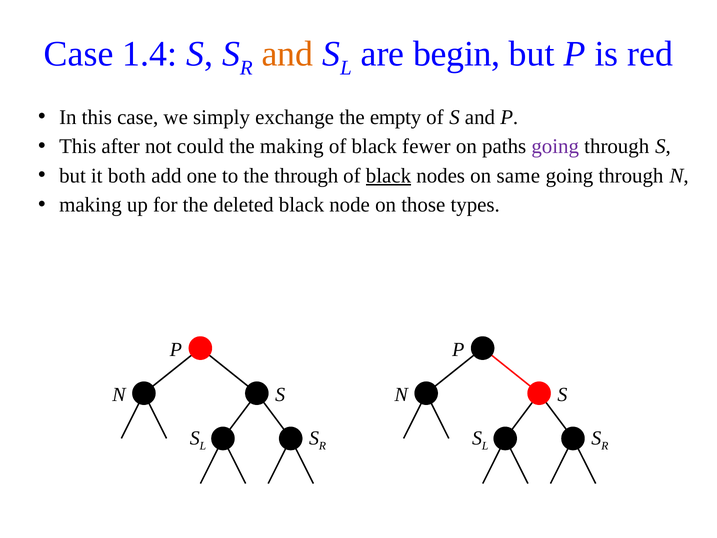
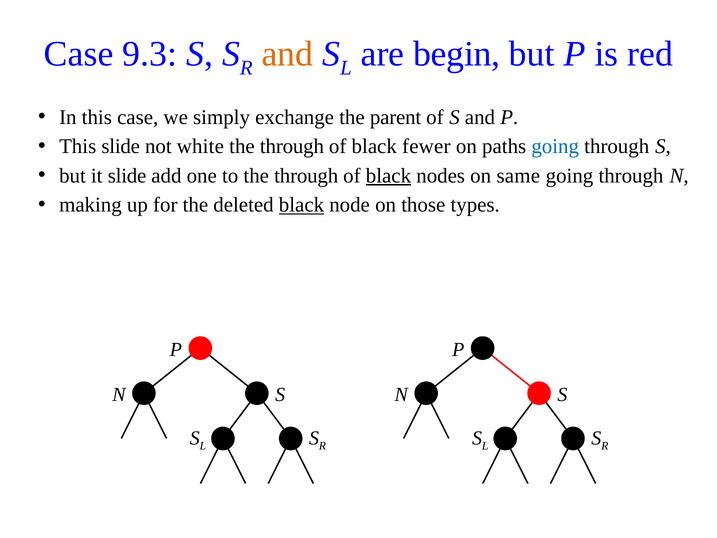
1.4: 1.4 -> 9.3 (150, 54)
empty: empty -> parent (396, 117)
This after: after -> slide (121, 146)
could: could -> white (200, 146)
making: making -> through (292, 146)
going colour: purple -> blue (555, 146)
it both: both -> slide (127, 176)
black underline: none -> present (301, 205)
